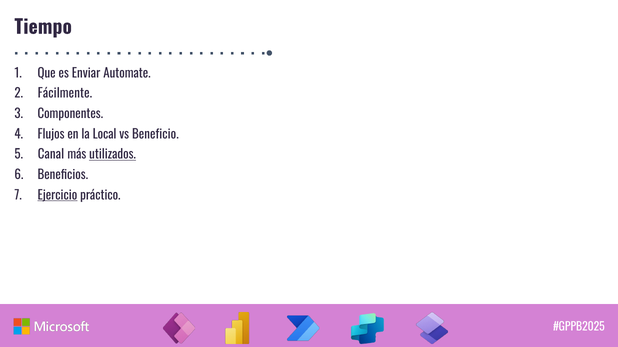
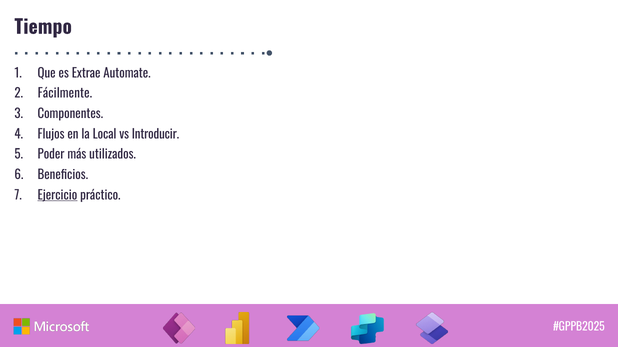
Enviar: Enviar -> Extrae (86, 73)
Beneficio: Beneficio -> Introducir (155, 135)
Canal: Canal -> Poder (51, 155)
utilizados underline: present -> none (113, 155)
